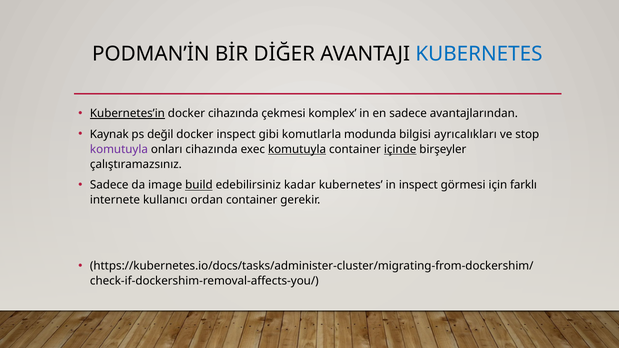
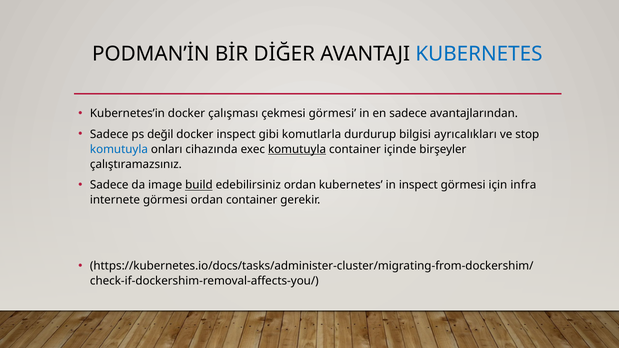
Kubernetes’in underline: present -> none (127, 114)
docker cihazında: cihazında -> çalışması (233, 114)
çekmesi komplex: komplex -> görmesi (332, 114)
Kaynak: Kaynak -> Sadece (109, 134)
modunda: modunda -> durdurup (370, 134)
komutuyla colour: purple -> blue (119, 149)
içinde underline: present -> none (400, 149)
edebilirsiniz kadar: kadar -> ordan (300, 185)
farklı: farklı -> infra (523, 185)
internete kullanıcı: kullanıcı -> görmesi (165, 200)
